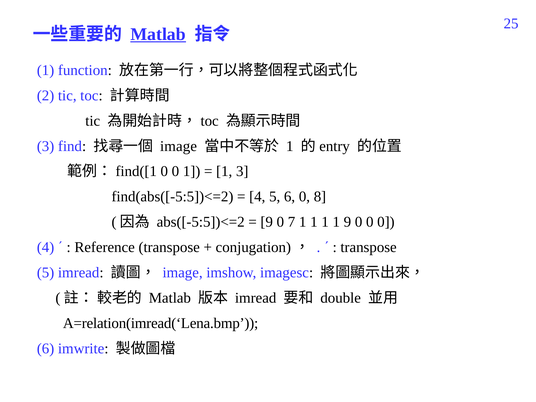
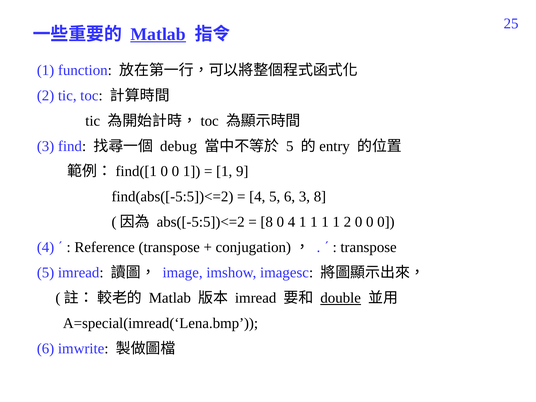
image: image -> debug (179, 146)
1: 1 -> 5 (290, 146)
1 3: 3 -> 9 (242, 171)
6 0: 0 -> 3 (304, 197)
9: 9 -> 8 (267, 222)
7: 7 -> 4 (292, 222)
1 9: 9 -> 2 (347, 222)
double underline: none -> present (341, 298)
A=relation(imread(‘Lena.bmp: A=relation(imread(‘Lena.bmp -> A=special(imread(‘Lena.bmp (161, 323)
